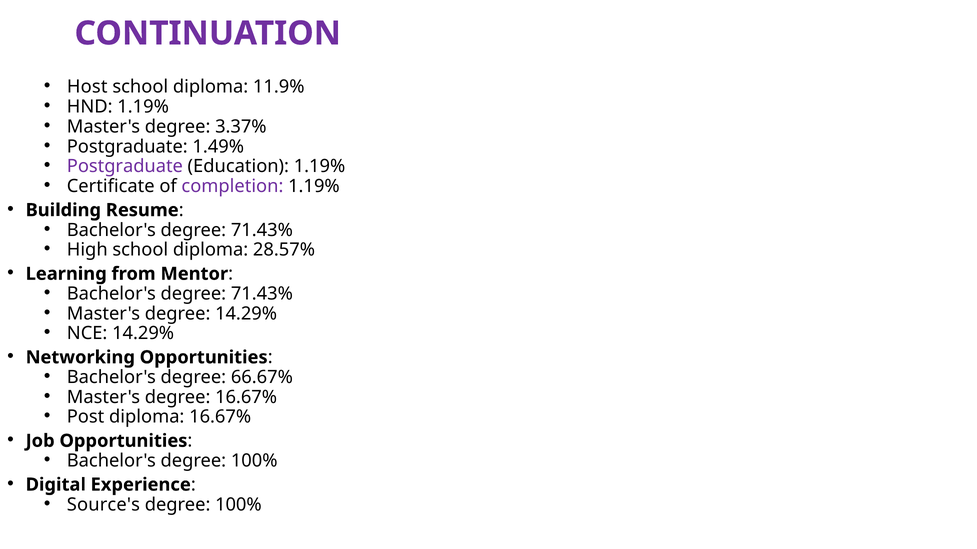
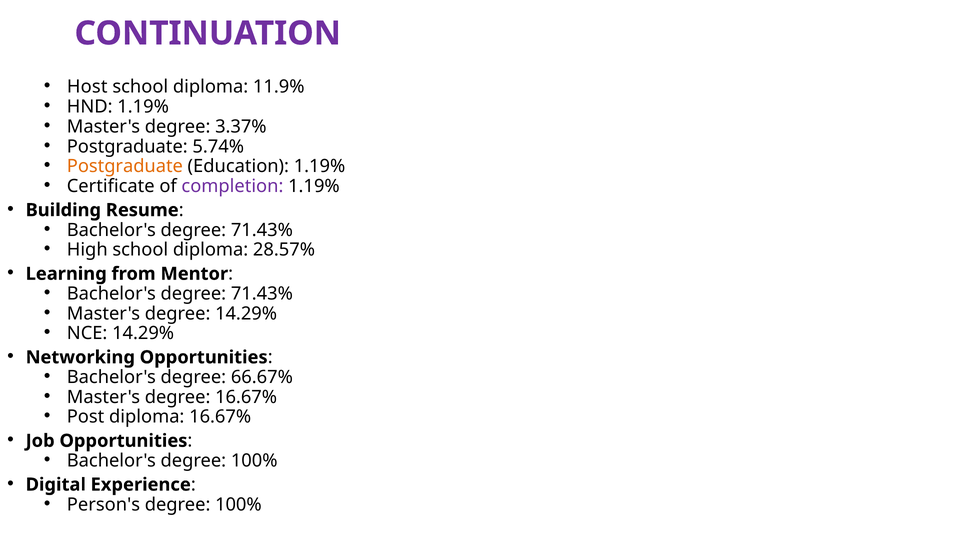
1.49%: 1.49% -> 5.74% (218, 147)
Postgraduate colour: purple -> orange (125, 166)
Source's: Source's -> Person's (103, 505)
